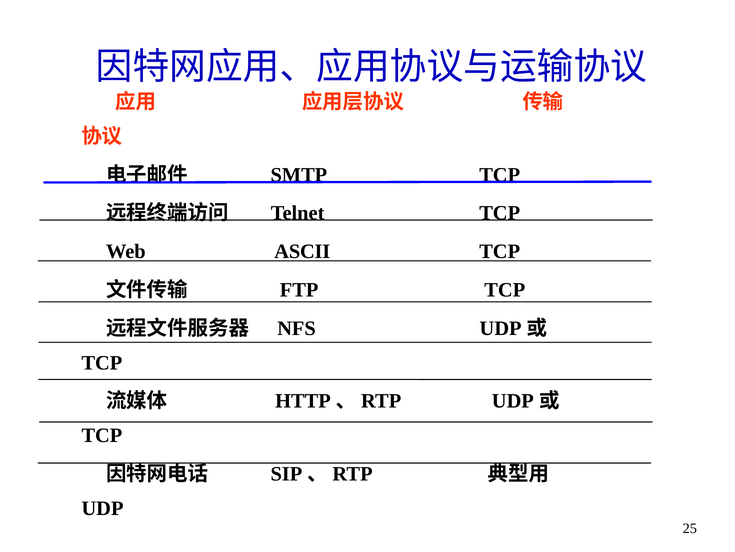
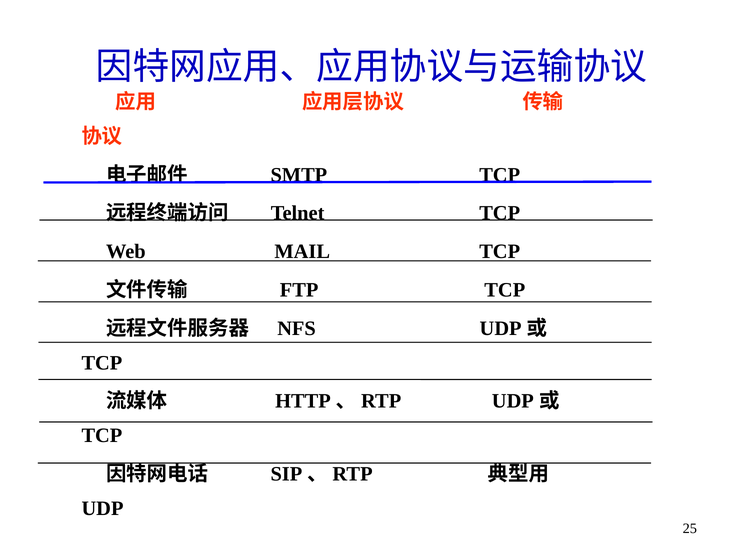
ASCII: ASCII -> MAIL (302, 251)
